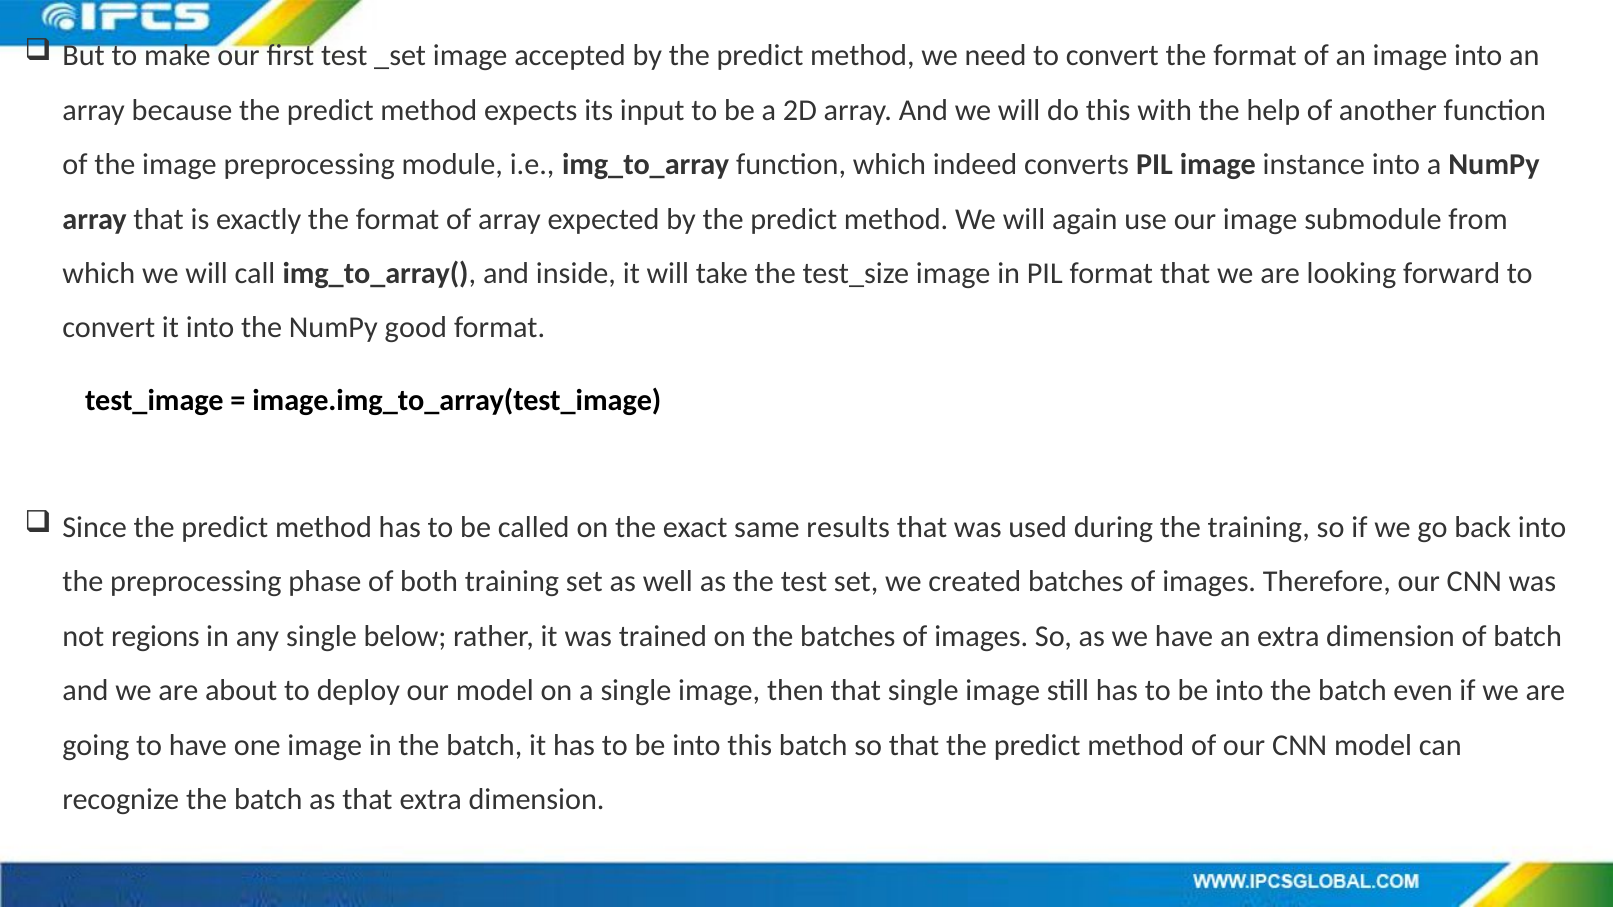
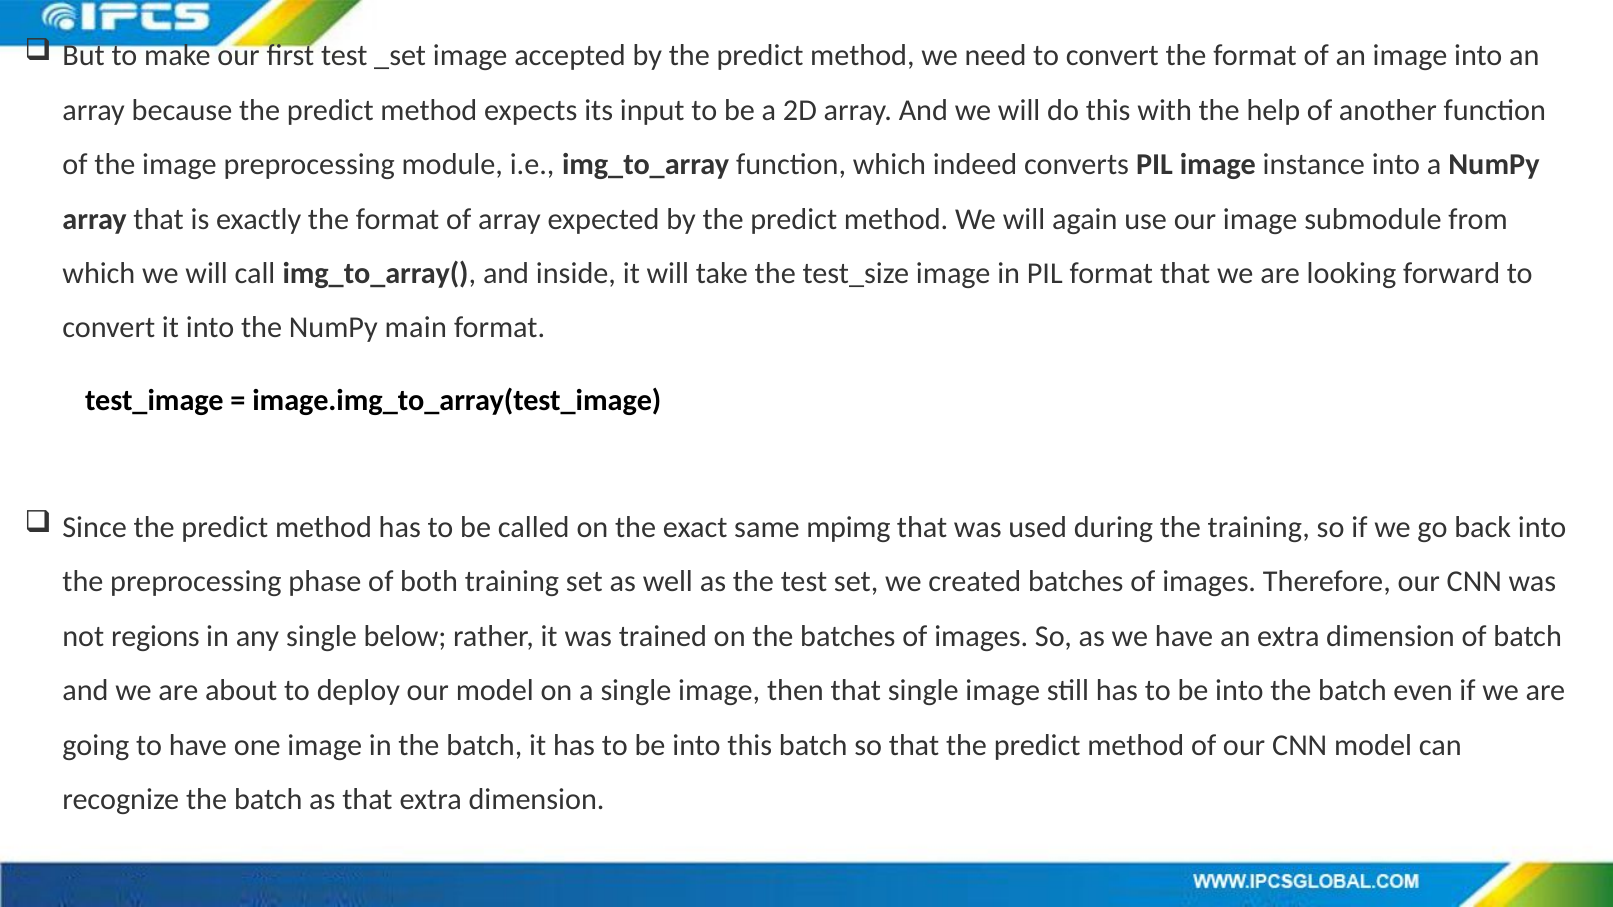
good: good -> main (416, 328)
results: results -> mpimg (848, 528)
